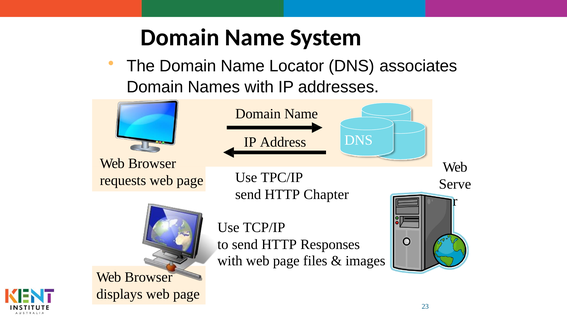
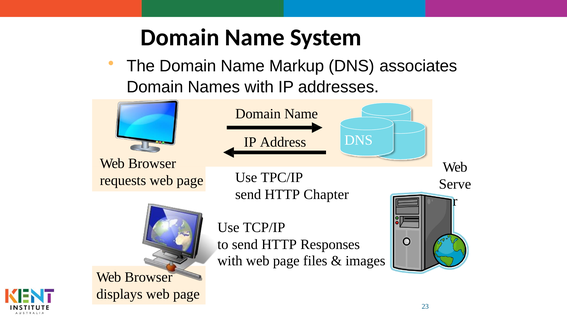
Locator: Locator -> Markup (297, 66)
